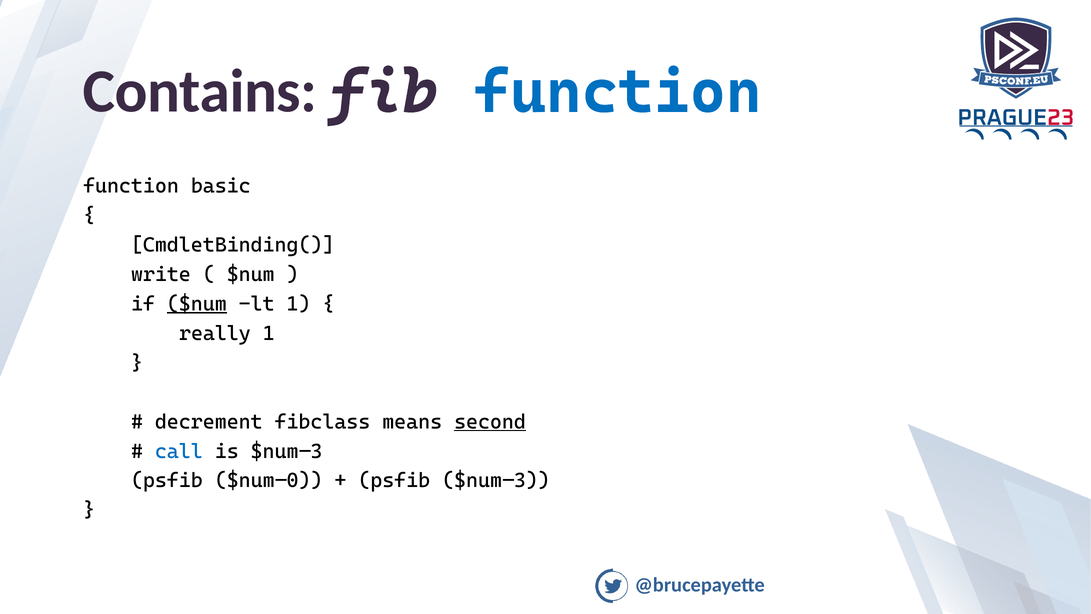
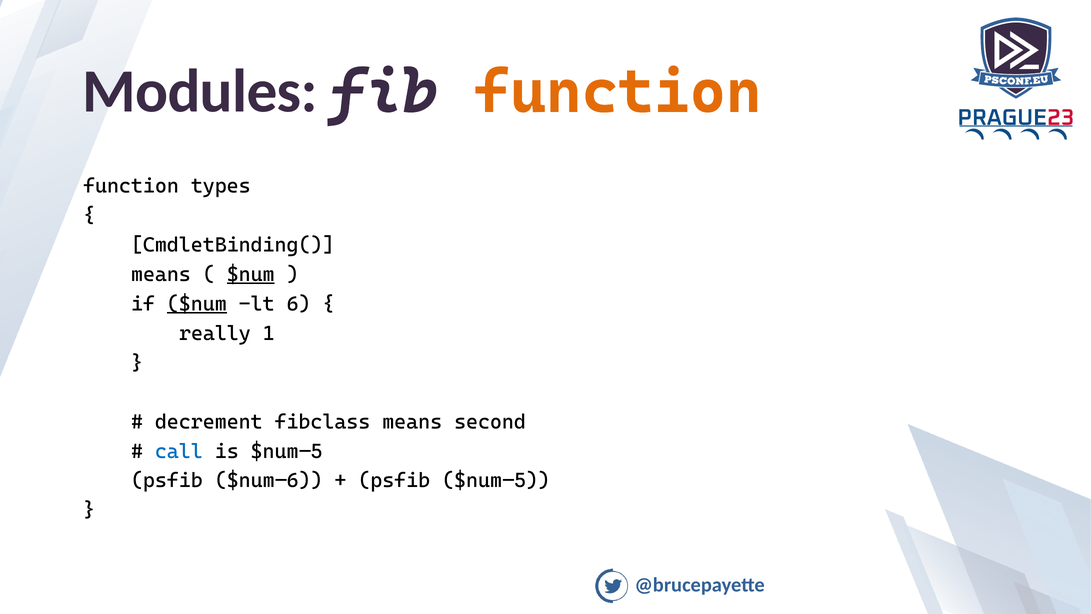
Contains: Contains -> Modules (200, 92)
function colour: blue -> orange (618, 92)
basic: basic -> types (221, 186)
write: write -> means (161, 274)
$num underline: none -> present (251, 274)
lt 1: 1 -> 6 (299, 304)
second underline: present -> none (490, 422)
is $num-3: $num-3 -> $num-5 (287, 451)
$num-0: $num-0 -> $num-6 (269, 480)
psfib $num-3: $num-3 -> $num-5 (496, 480)
